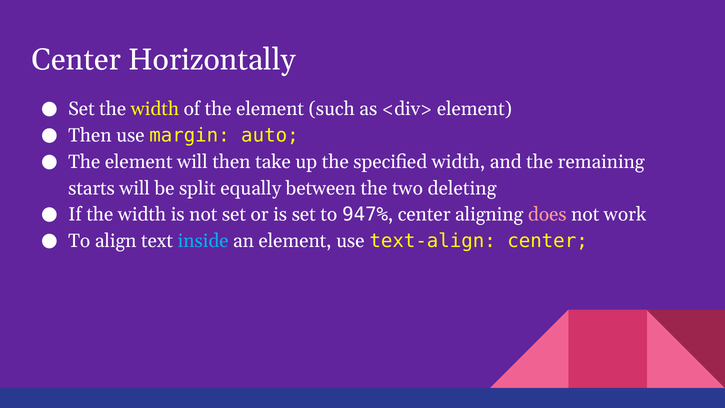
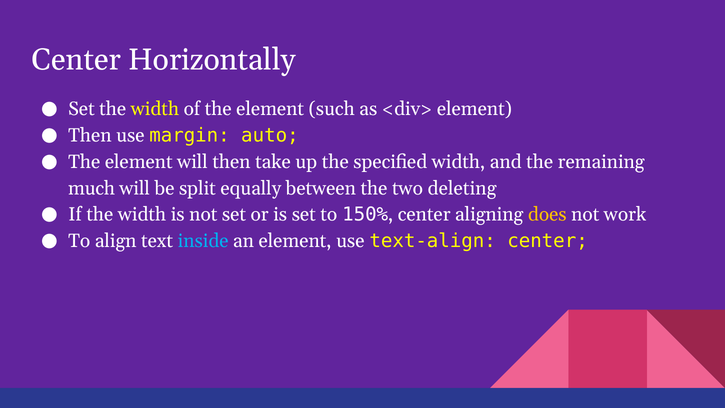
starts: starts -> much (92, 188)
947%: 947% -> 150% (365, 215)
does colour: pink -> yellow (547, 215)
